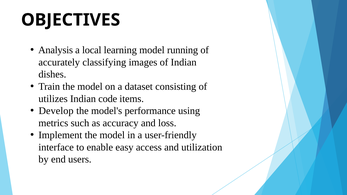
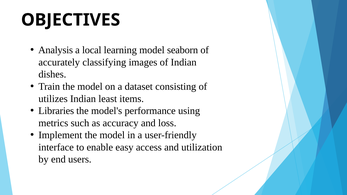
running: running -> seaborn (183, 50)
code: code -> least (108, 99)
Develop: Develop -> Libraries (56, 111)
